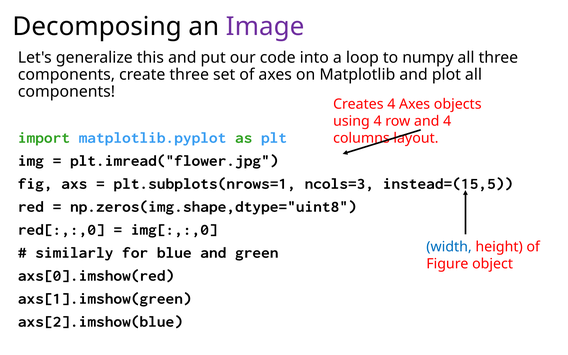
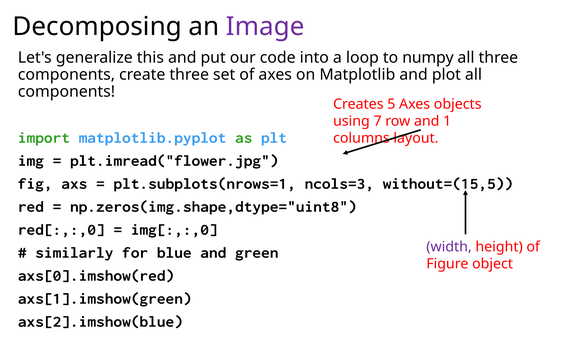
Creates 4: 4 -> 5 (391, 104)
using 4: 4 -> 7 (378, 121)
and 4: 4 -> 1 (447, 121)
instead=(15,5: instead=(15,5 -> without=(15,5 (448, 184)
width colour: blue -> purple (449, 247)
